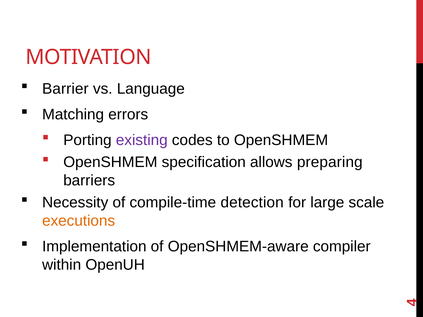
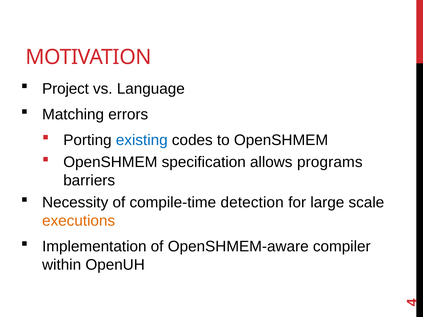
Barrier: Barrier -> Project (66, 89)
existing colour: purple -> blue (142, 140)
preparing: preparing -> programs (330, 162)
